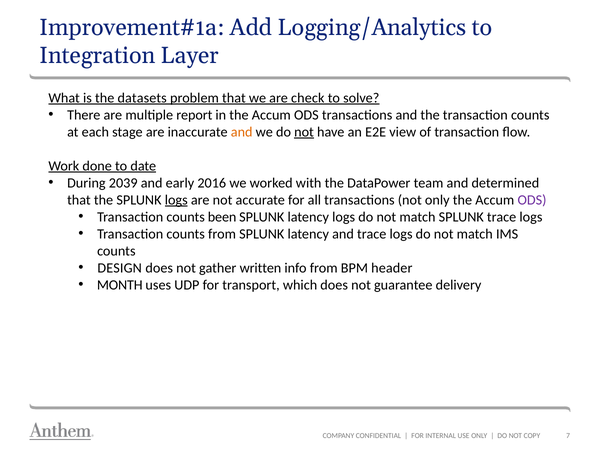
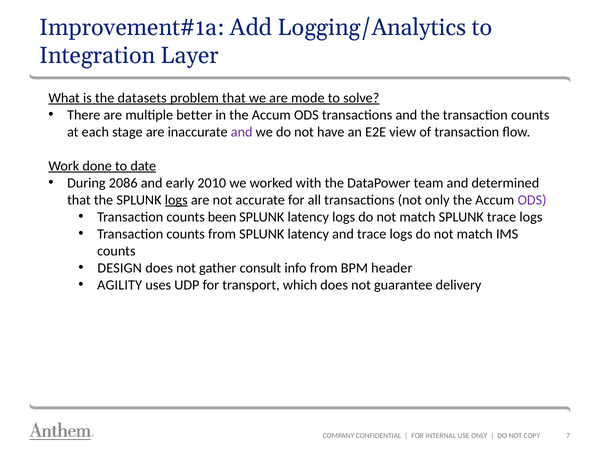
check: check -> mode (308, 98)
report: report -> better (194, 115)
and colour: orange -> purple (242, 132)
not underline: present -> none (304, 132)
2039: 2039 -> 2086 (123, 183)
2016: 2016 -> 2010 (212, 183)
written: written -> consult (260, 268)
MONTH: MONTH -> AGILITY (120, 285)
